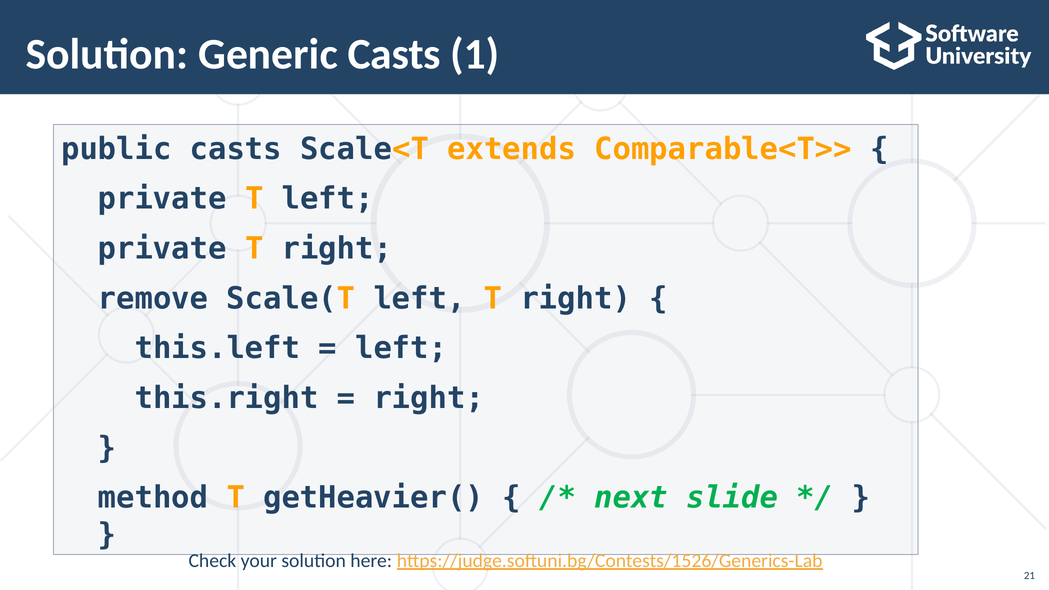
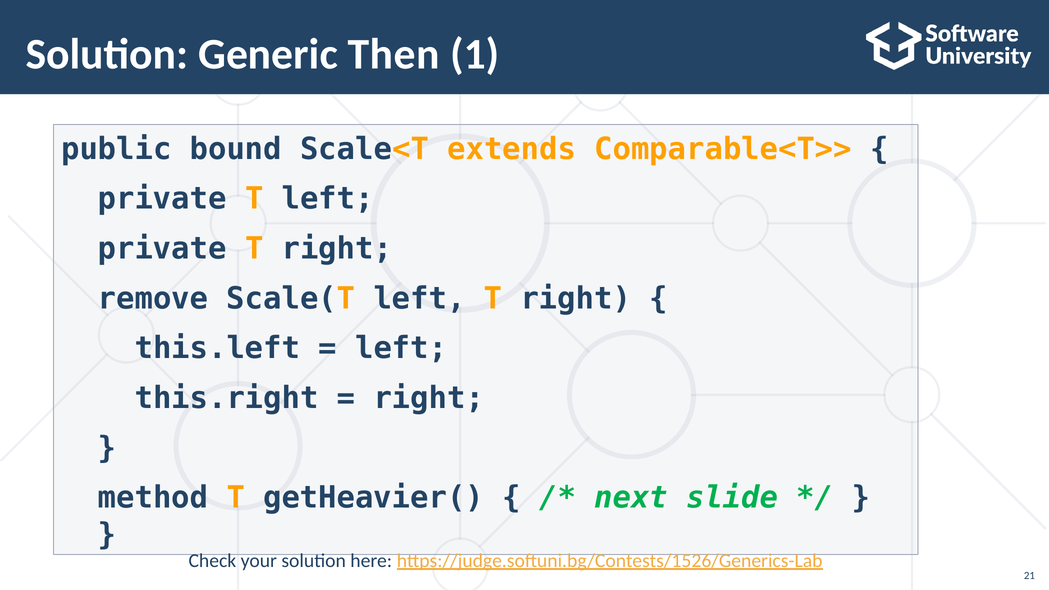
Generic Casts: Casts -> Then (394, 54)
public casts: casts -> bound (236, 149)
